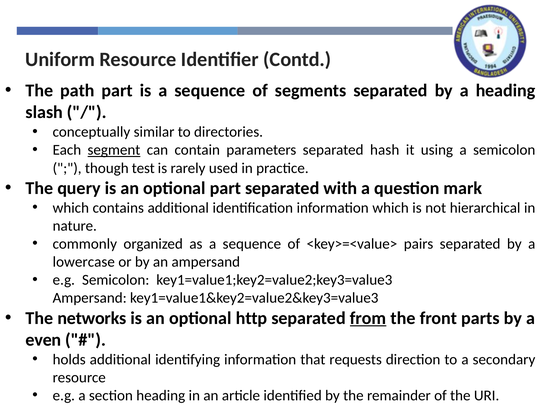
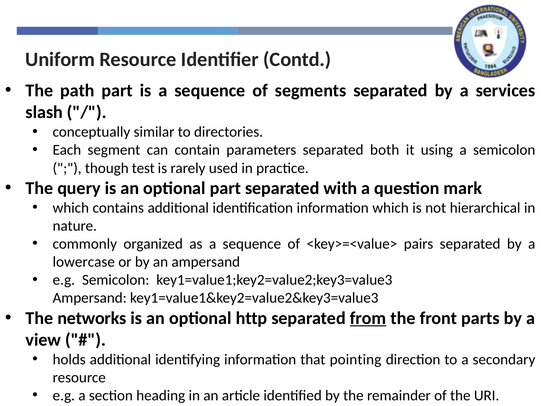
a heading: heading -> services (505, 91)
segment underline: present -> none (114, 150)
hash: hash -> both (385, 150)
even: even -> view (43, 340)
requests: requests -> pointing (356, 359)
